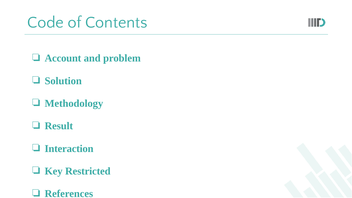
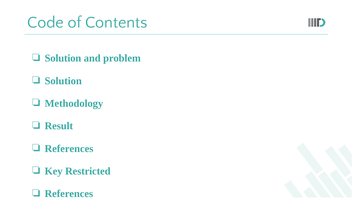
Account: Account -> Solution (63, 58)
Interaction: Interaction -> References (69, 149)
